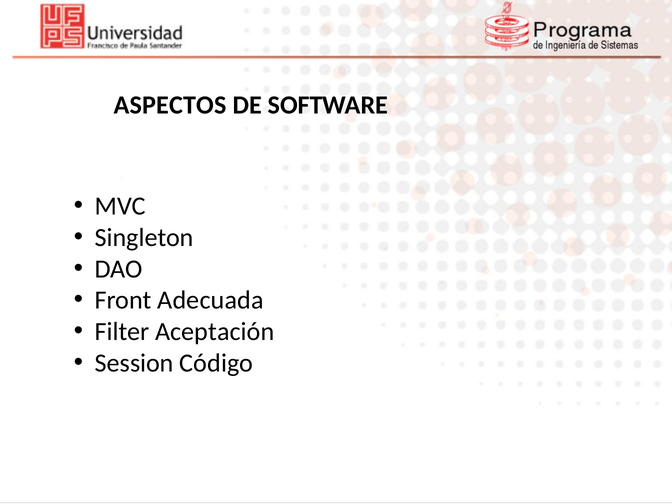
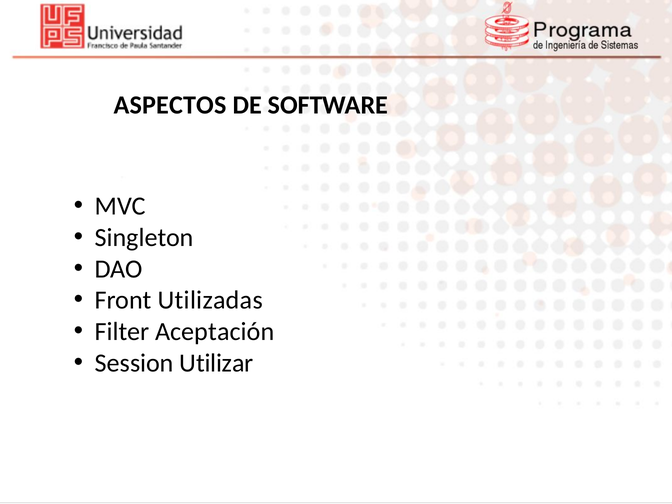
Adecuada: Adecuada -> Utilizadas (210, 300)
Código: Código -> Utilizar (216, 363)
